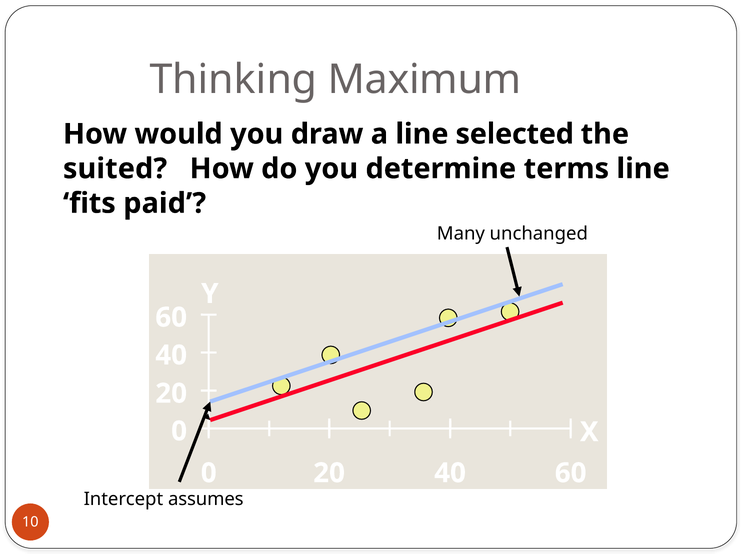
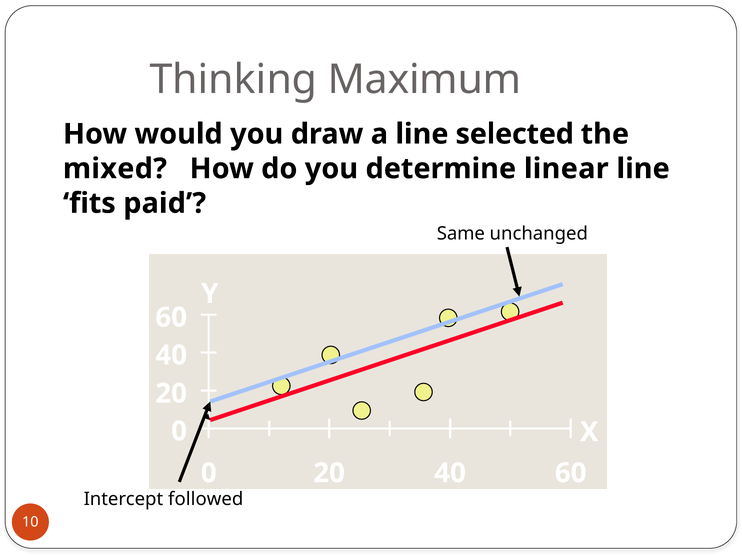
suited: suited -> mixed (115, 169)
terms: terms -> linear (566, 169)
Many: Many -> Same (461, 234)
assumes: assumes -> followed (206, 500)
